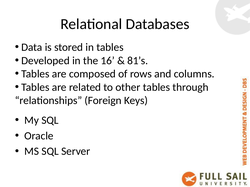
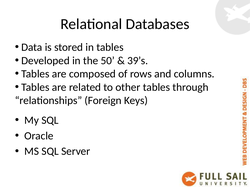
16: 16 -> 50 (108, 61)
81’s: 81’s -> 39’s (138, 61)
